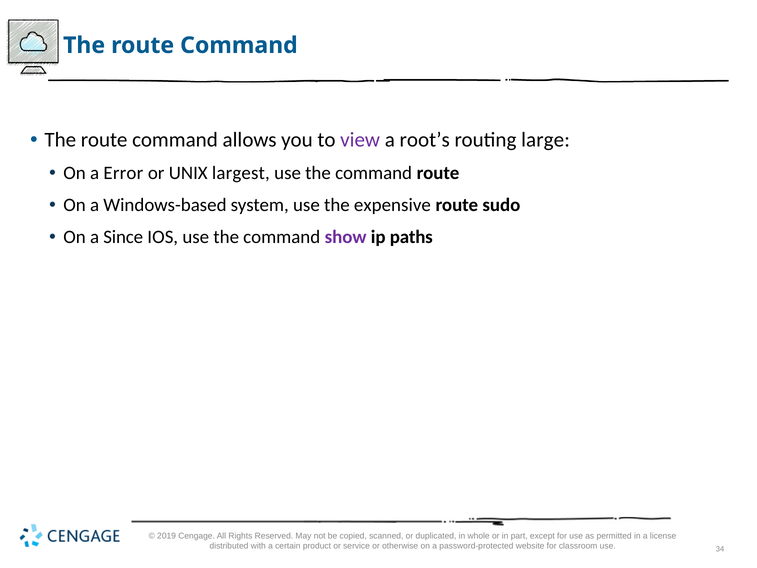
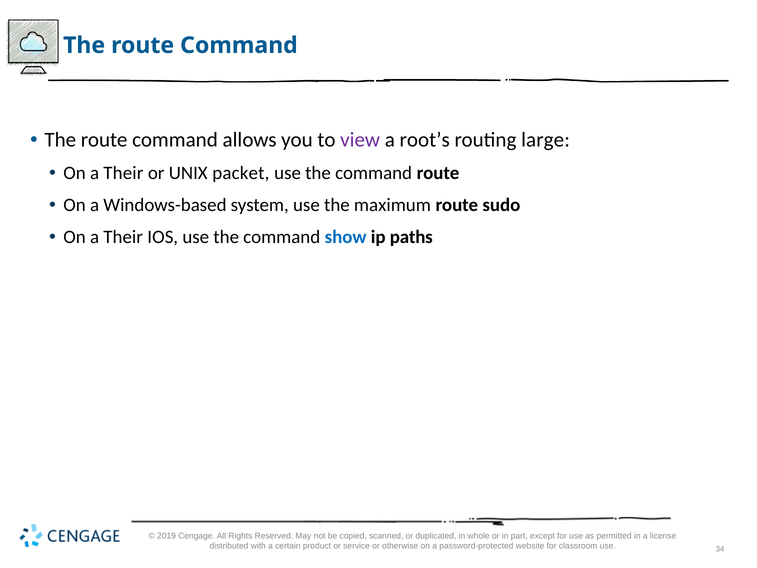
Error: Error -> Their (123, 173)
largest: largest -> packet (241, 173)
expensive: expensive -> maximum (392, 205)
Since: Since -> Their (123, 237)
show colour: purple -> blue (346, 237)
